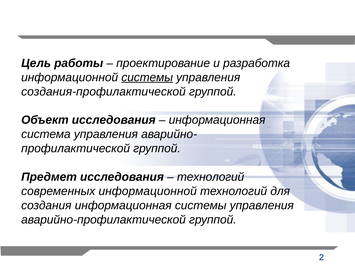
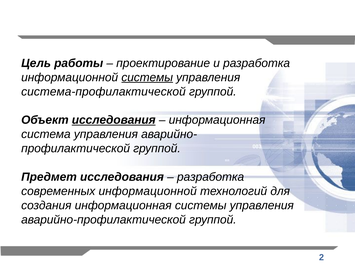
создания-профилактической: создания-профилактической -> система-профилактической (103, 91)
исследования underline: none -> present (114, 120)
технологий: технологий -> разработка (211, 177)
